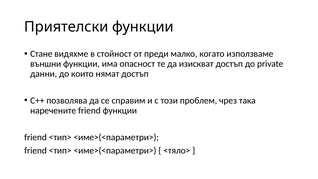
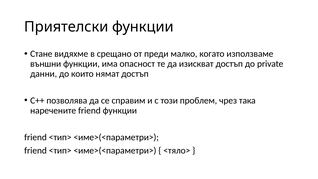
стойност: стойност -> срещано (114, 54)
